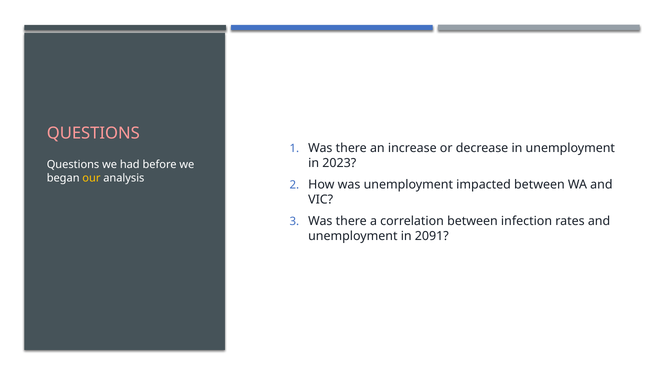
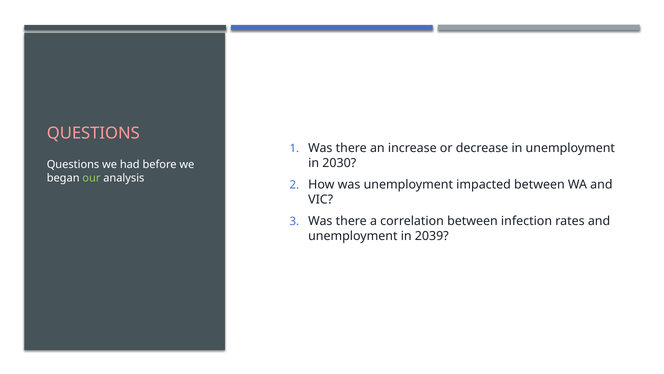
2023: 2023 -> 2030 (339, 163)
our colour: yellow -> light green (91, 178)
2091: 2091 -> 2039 (432, 236)
